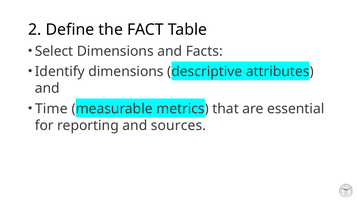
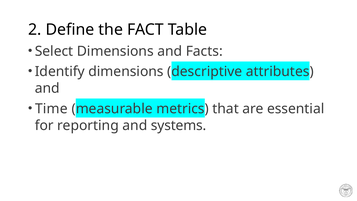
sources: sources -> systems (179, 125)
